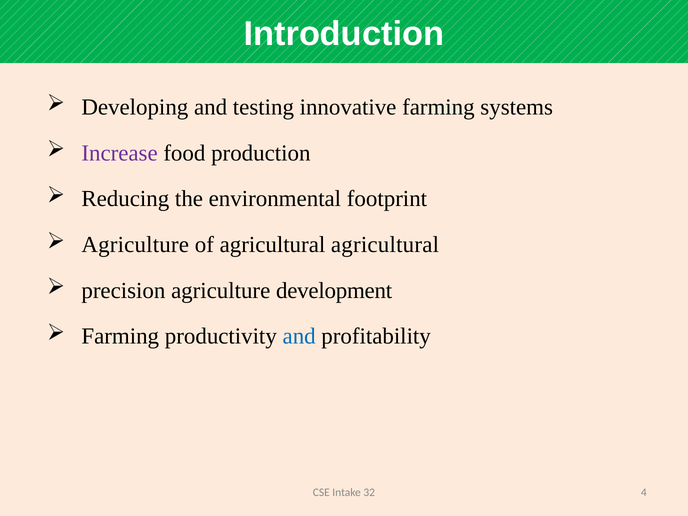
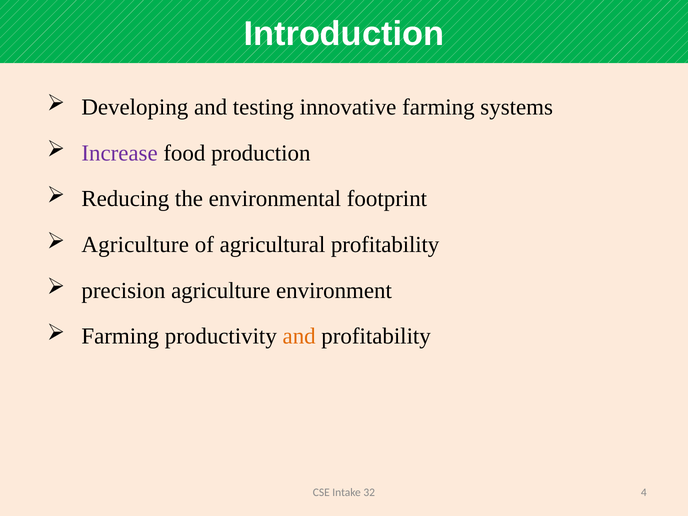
agricultural agricultural: agricultural -> profitability (385, 245)
development: development -> environment (334, 291)
and colour: blue -> orange (299, 336)
